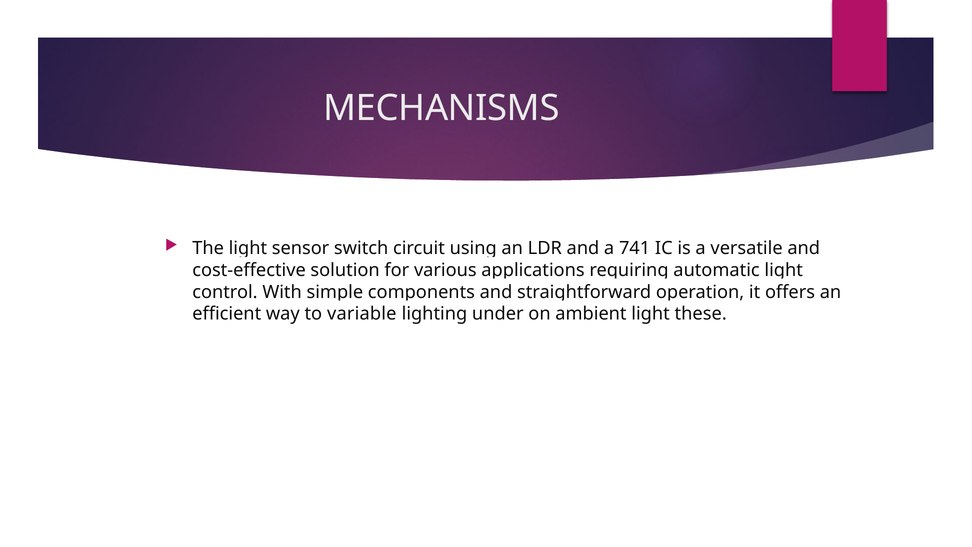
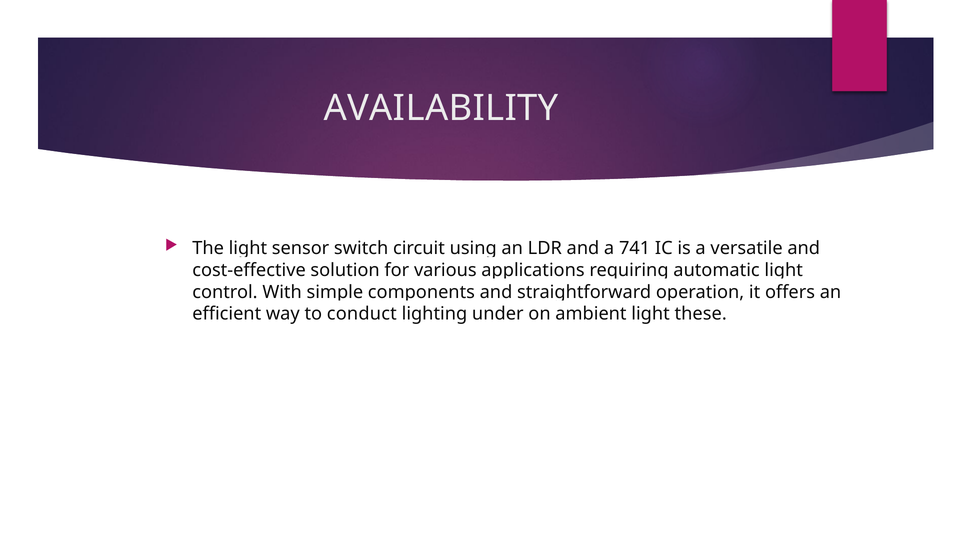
MECHANISMS: MECHANISMS -> AVAILABILITY (441, 108)
variable: variable -> conduct (362, 314)
